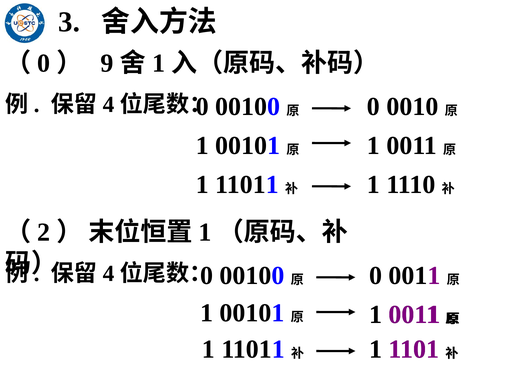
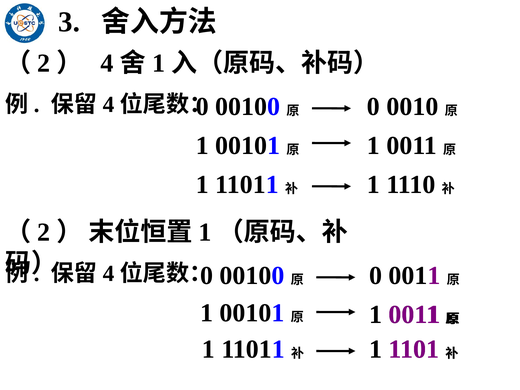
0: 0 -> 2 (44, 63)
9: 9 -> 4 (107, 63)
